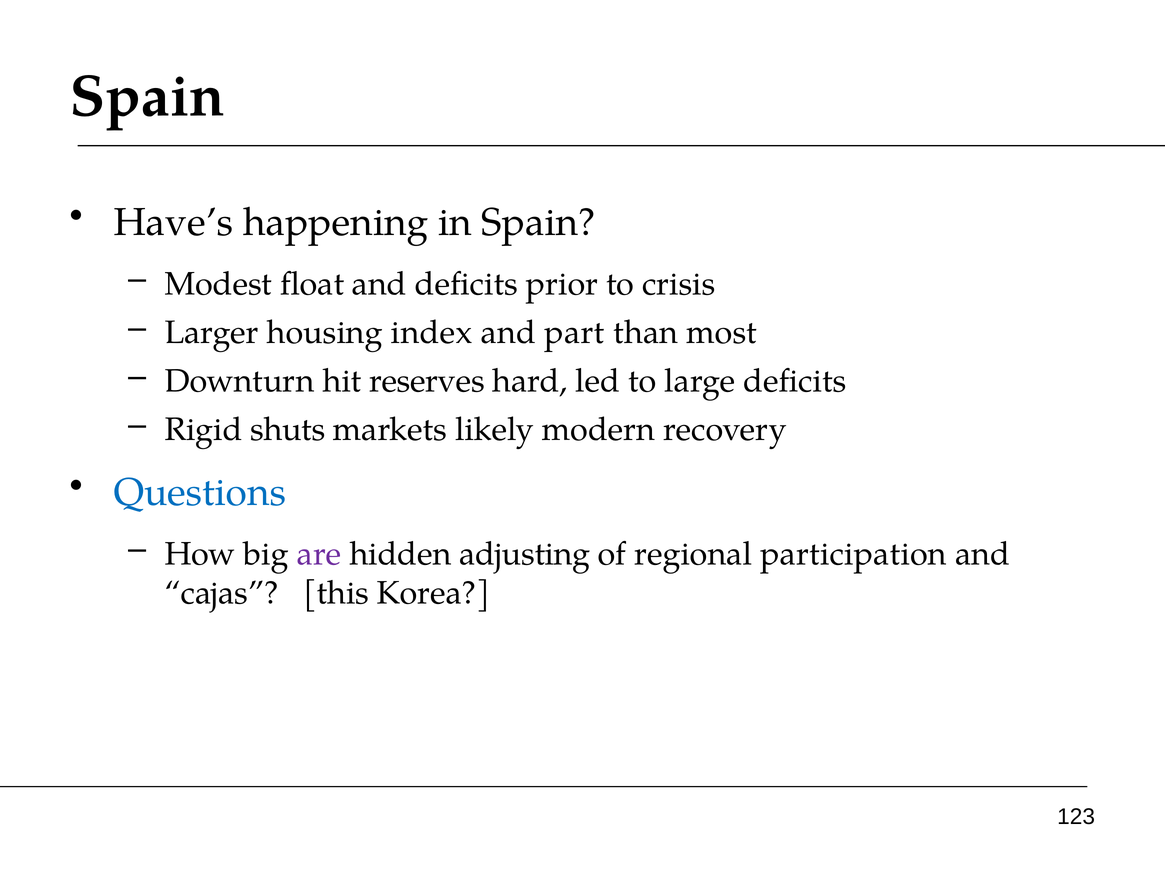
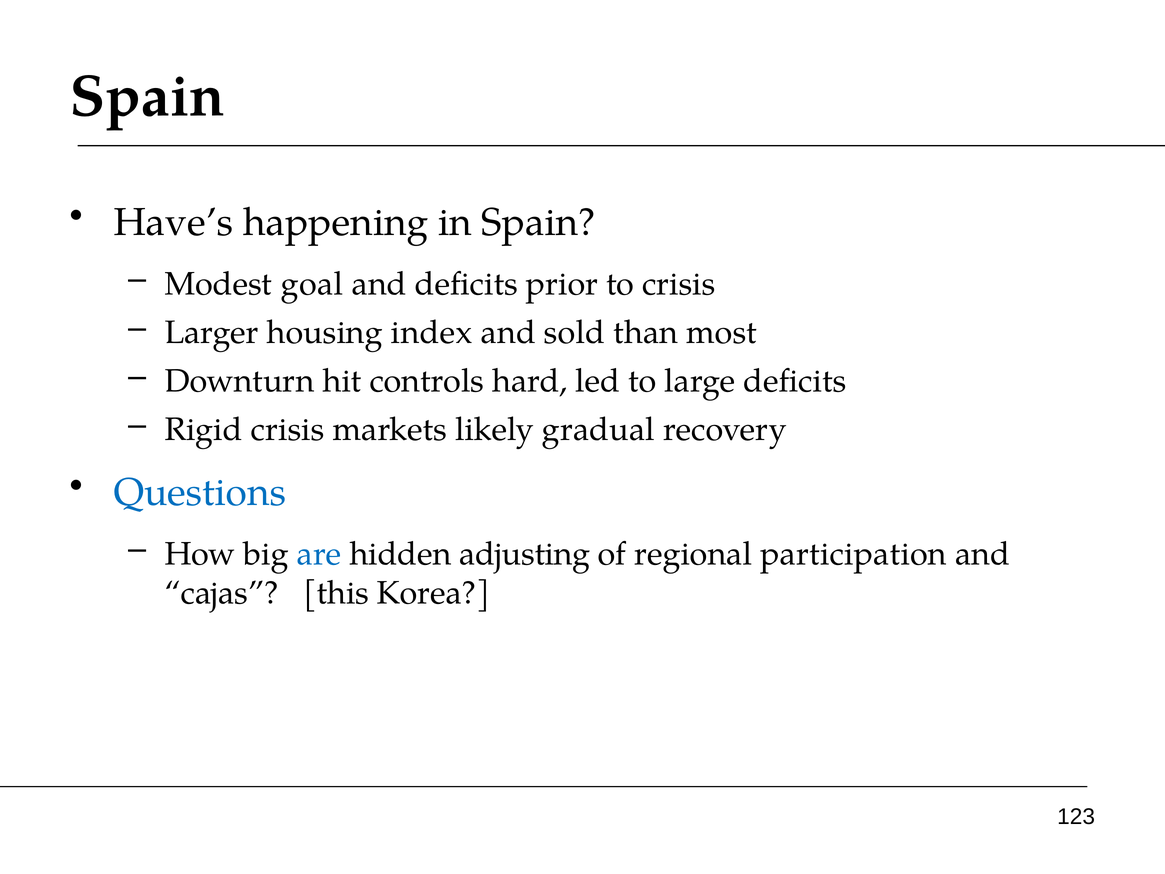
float: float -> goal (312, 284)
part: part -> sold (574, 332)
reserves: reserves -> controls (427, 381)
Rigid shuts: shuts -> crisis (288, 430)
modern: modern -> gradual (598, 430)
are colour: purple -> blue (319, 554)
